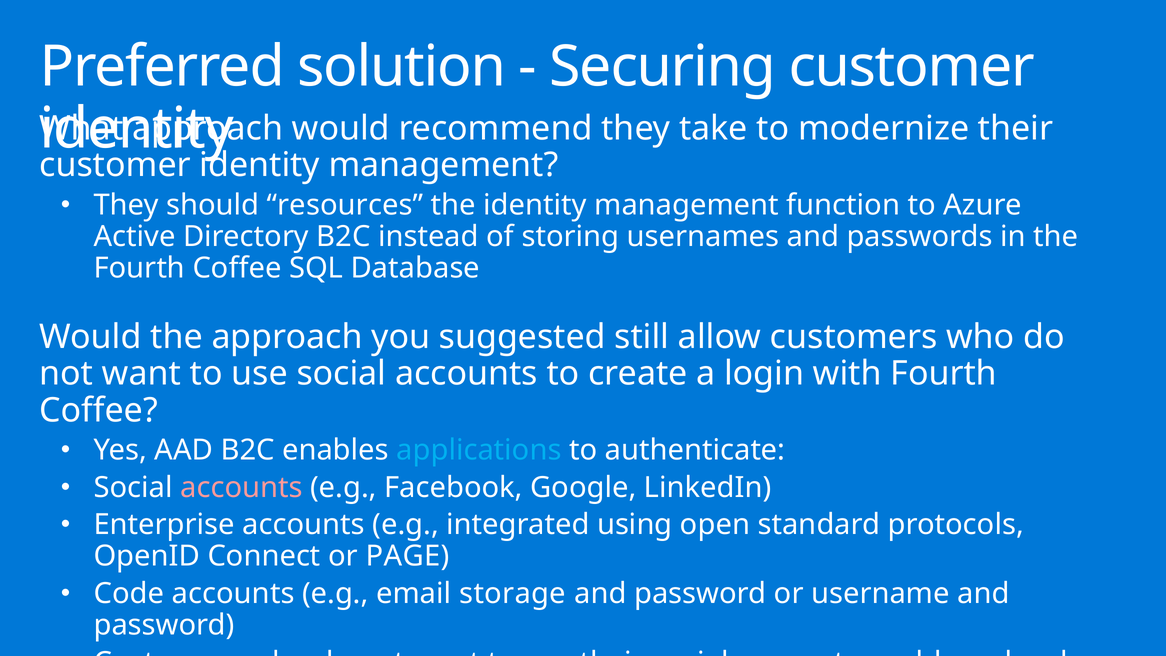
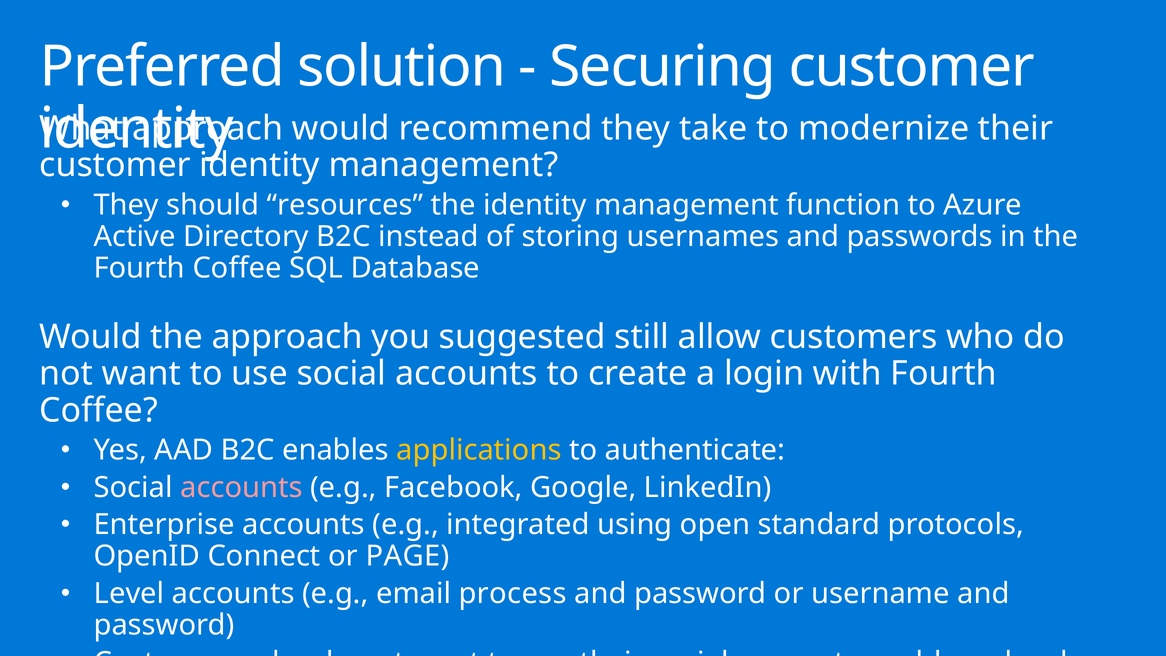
applications colour: light blue -> yellow (479, 450)
Code: Code -> Level (129, 594)
storage: storage -> process (513, 594)
